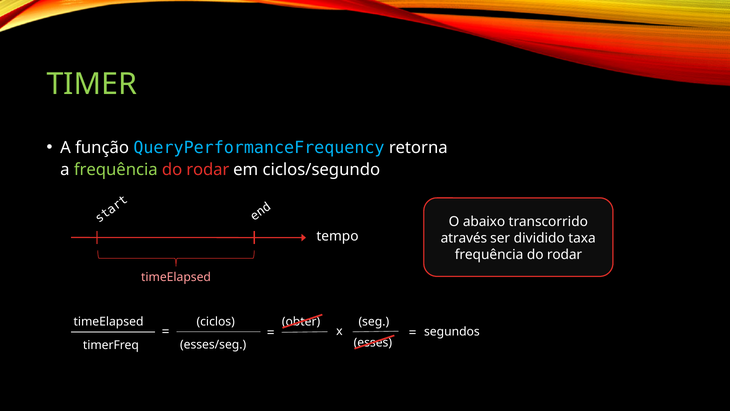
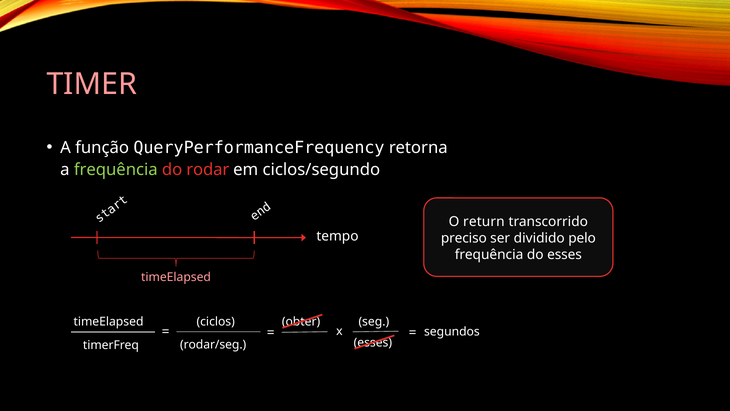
TIMER colour: light green -> pink (92, 84)
QueryPerformanceFrequency colour: light blue -> white (259, 147)
abaixo: abaixo -> return (484, 221)
através: através -> preciso (464, 238)
taxa: taxa -> pelo (582, 238)
rodar: rodar -> esses (565, 254)
esses/seg: esses/seg -> rodar/seg (213, 345)
